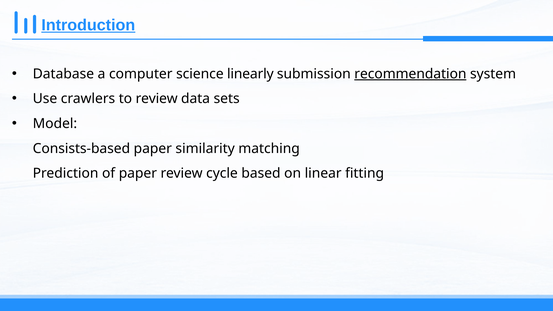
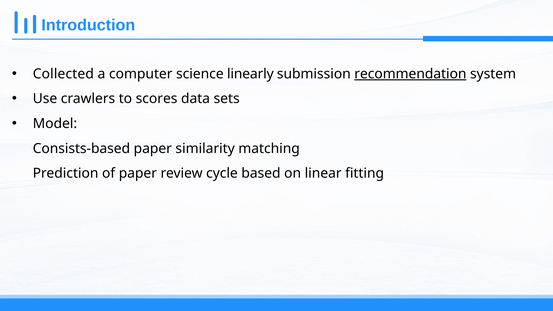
Introduction underline: present -> none (88, 25)
Database: Database -> Collected (63, 74)
to review: review -> scores (157, 99)
